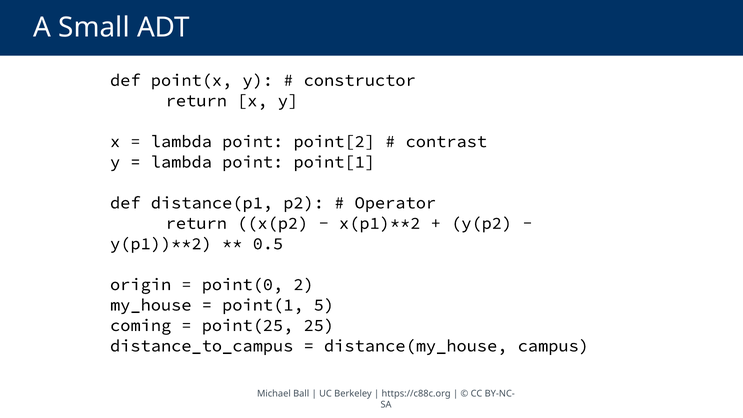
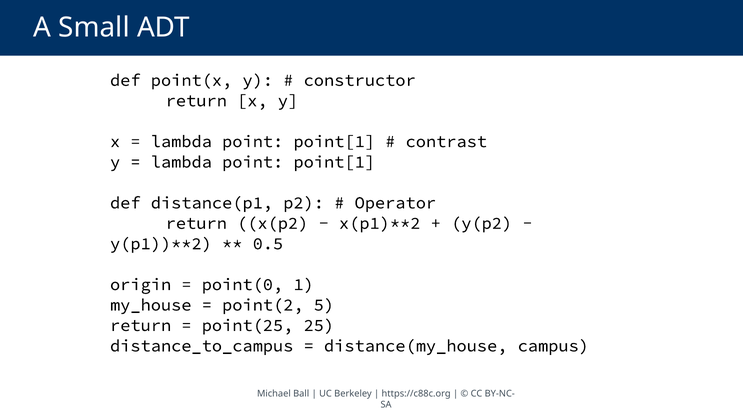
point[2: point[2 -> point[1 (334, 141)
2: 2 -> 1 (304, 284)
point(1: point(1 -> point(2 (263, 305)
coming: coming -> return (141, 325)
